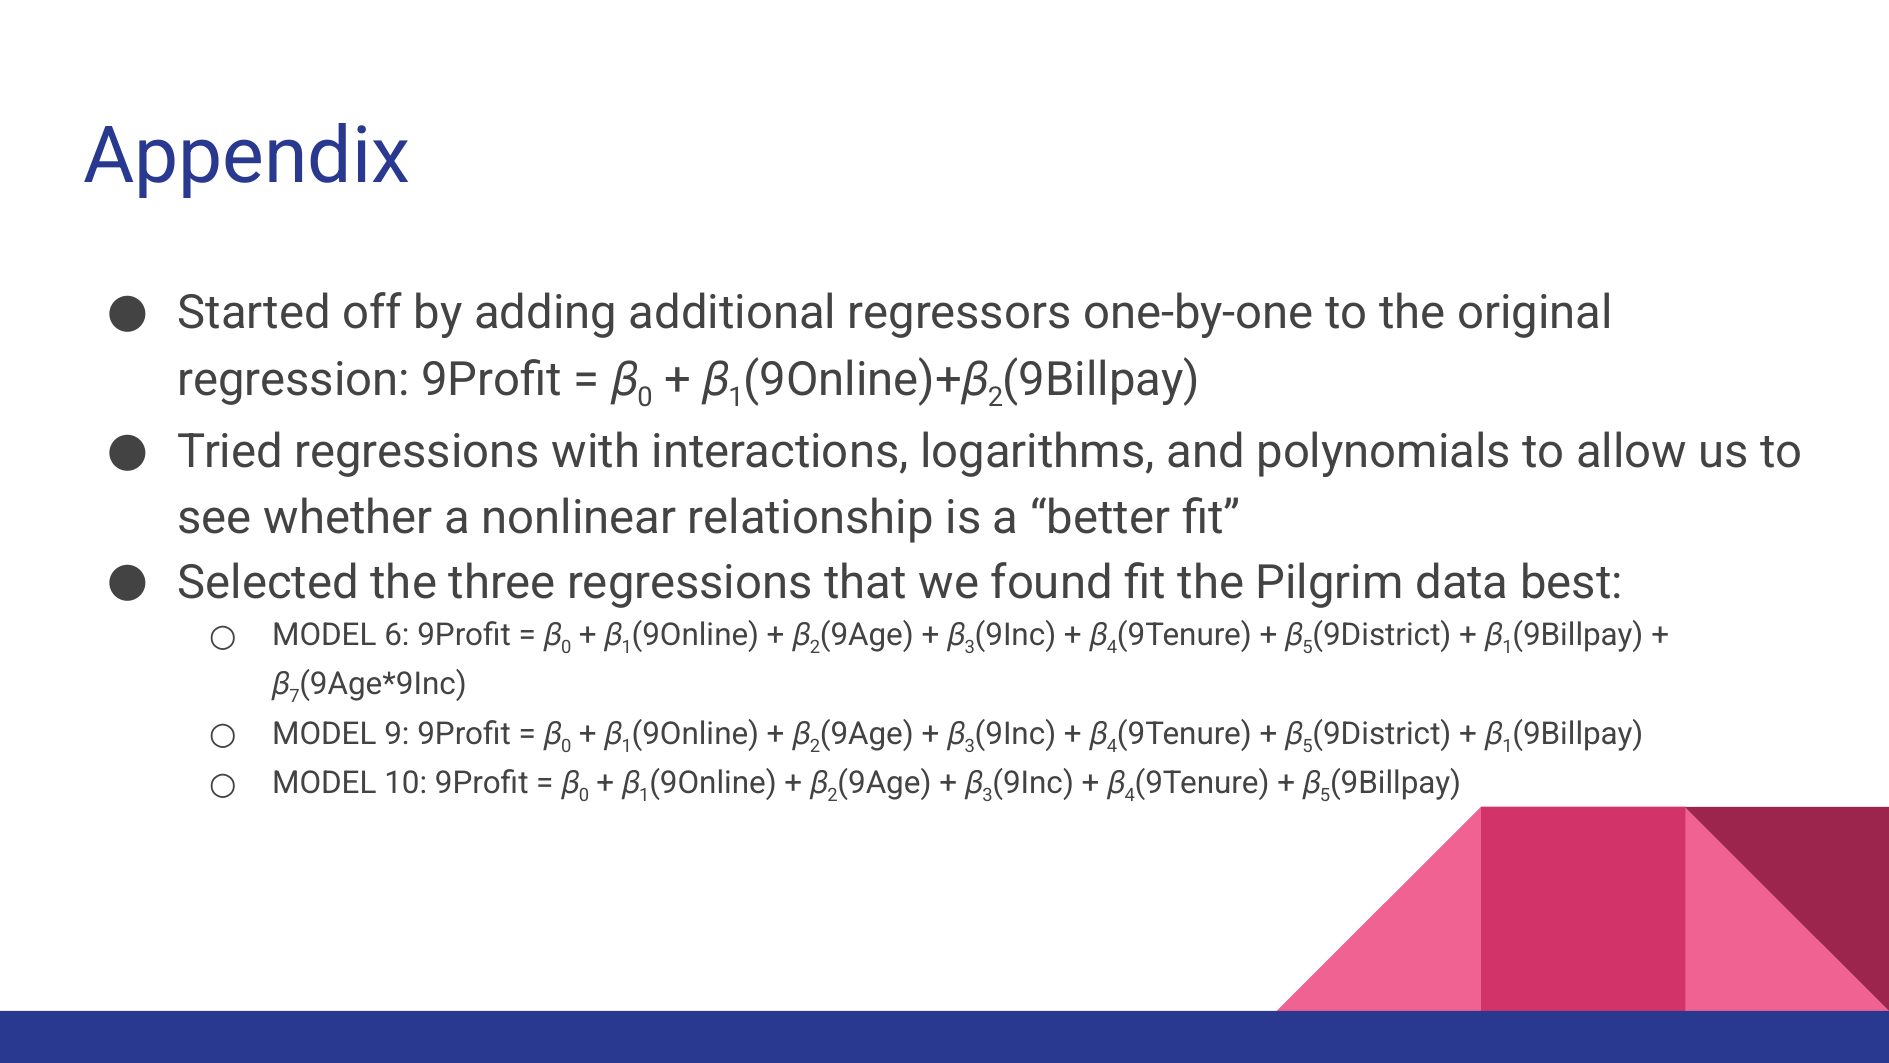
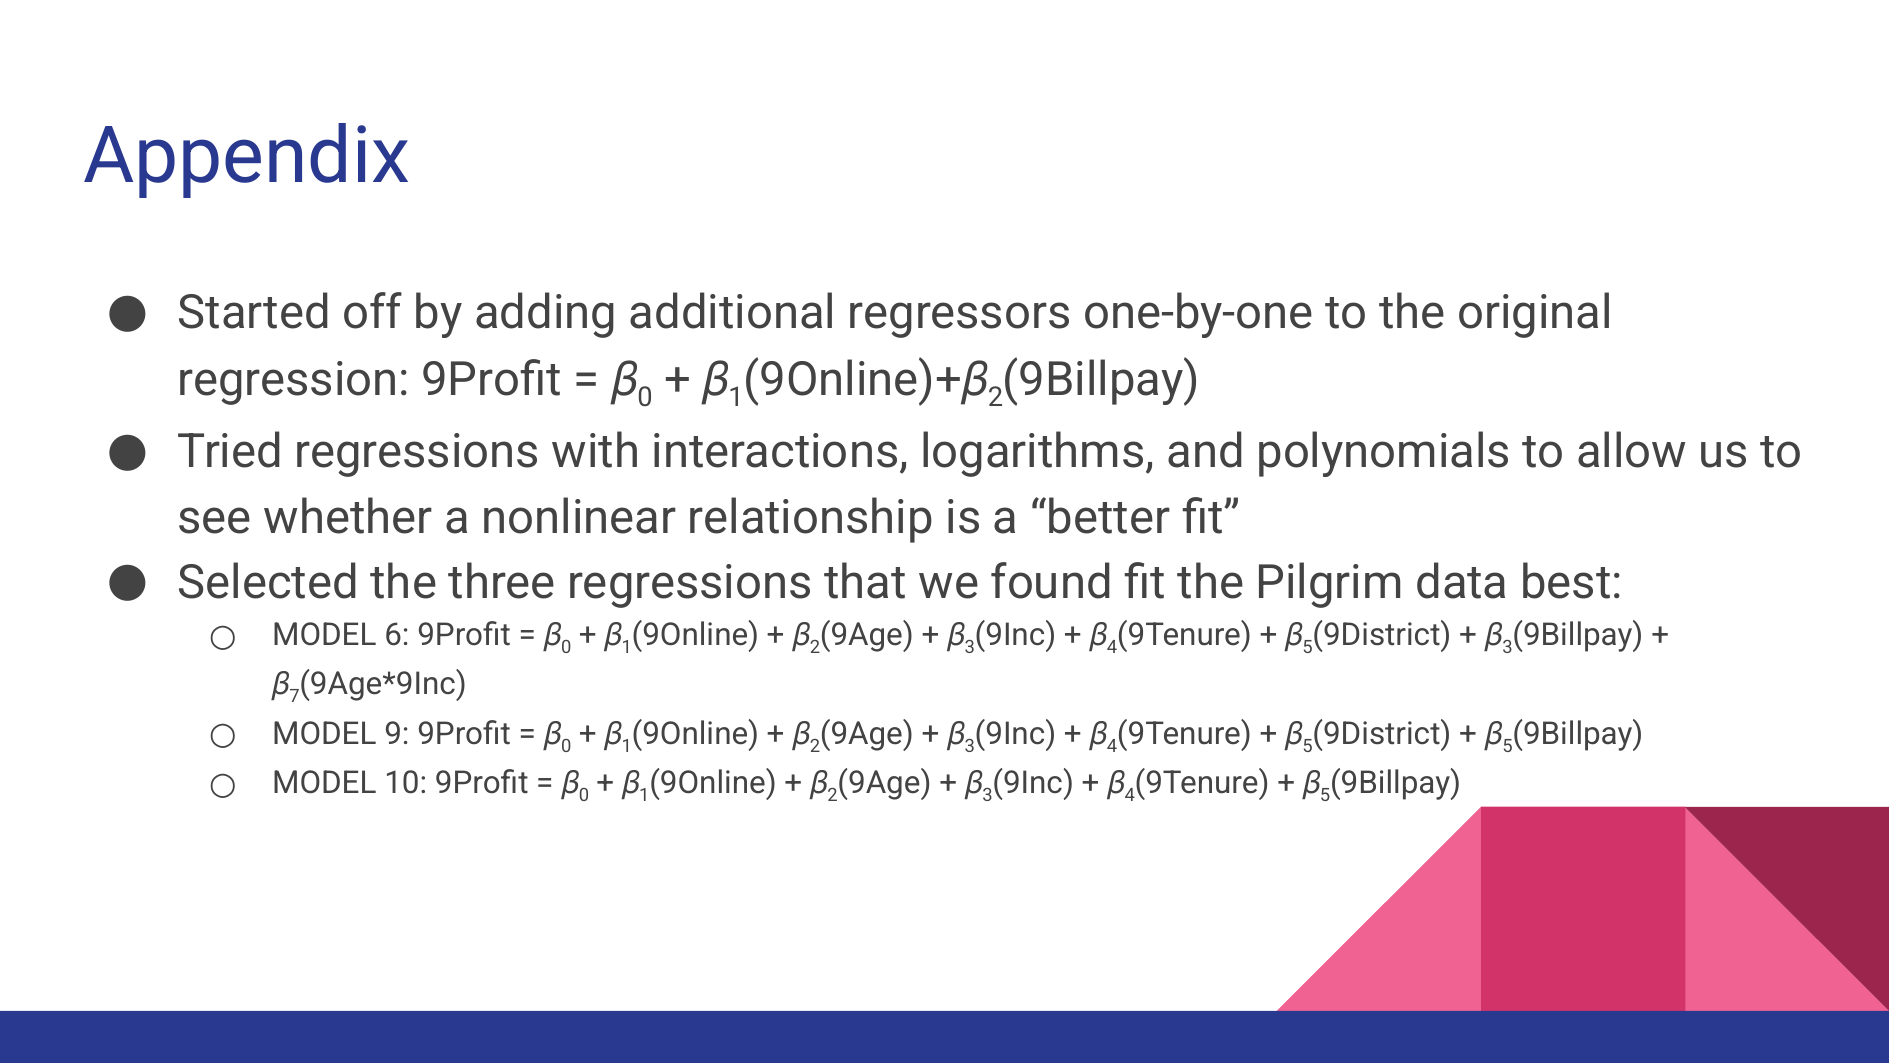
1: 1 -> 3 (1507, 647)
1: 1 -> 5 (1507, 746)
